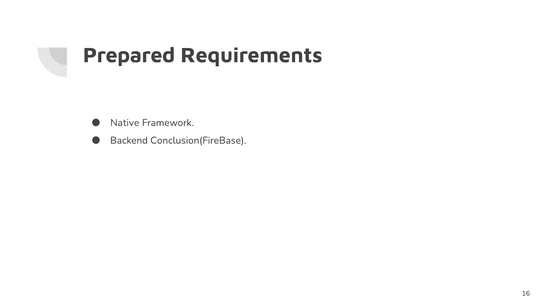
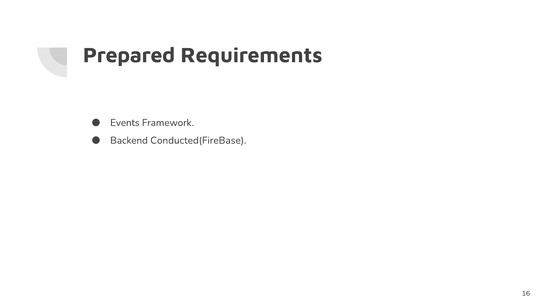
Native: Native -> Events (125, 123)
Conclusion(FireBase: Conclusion(FireBase -> Conducted(FireBase (198, 140)
